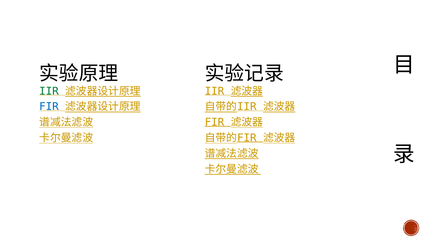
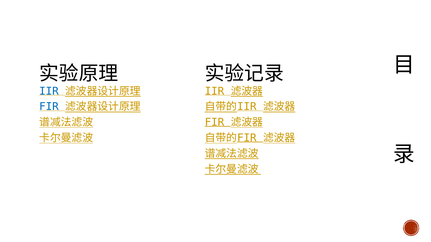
IIR colour: green -> blue (49, 91)
